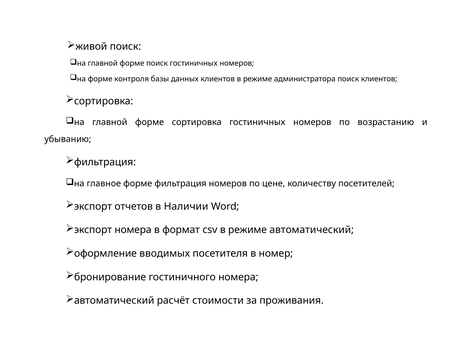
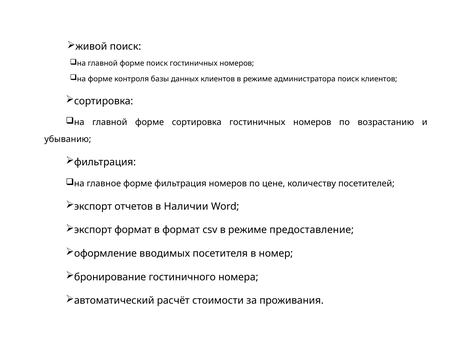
экспорт номера: номера -> формат (133, 230)
режиме автоматический: автоматический -> предоставление (312, 230)
